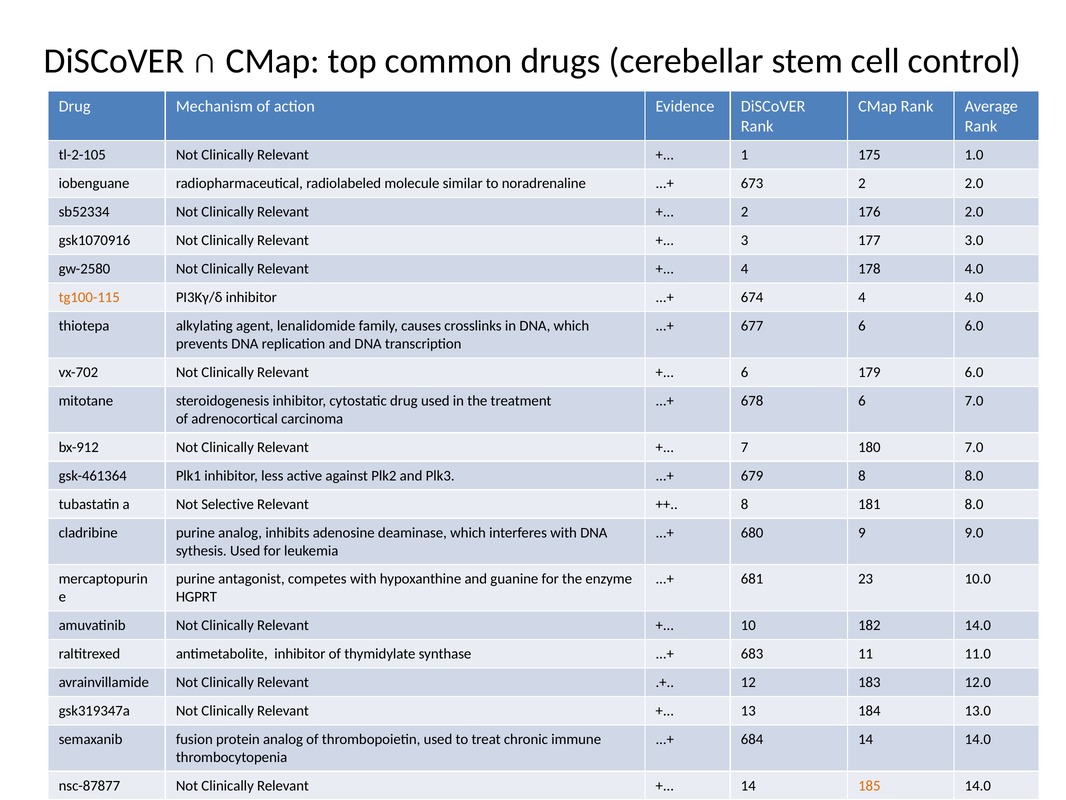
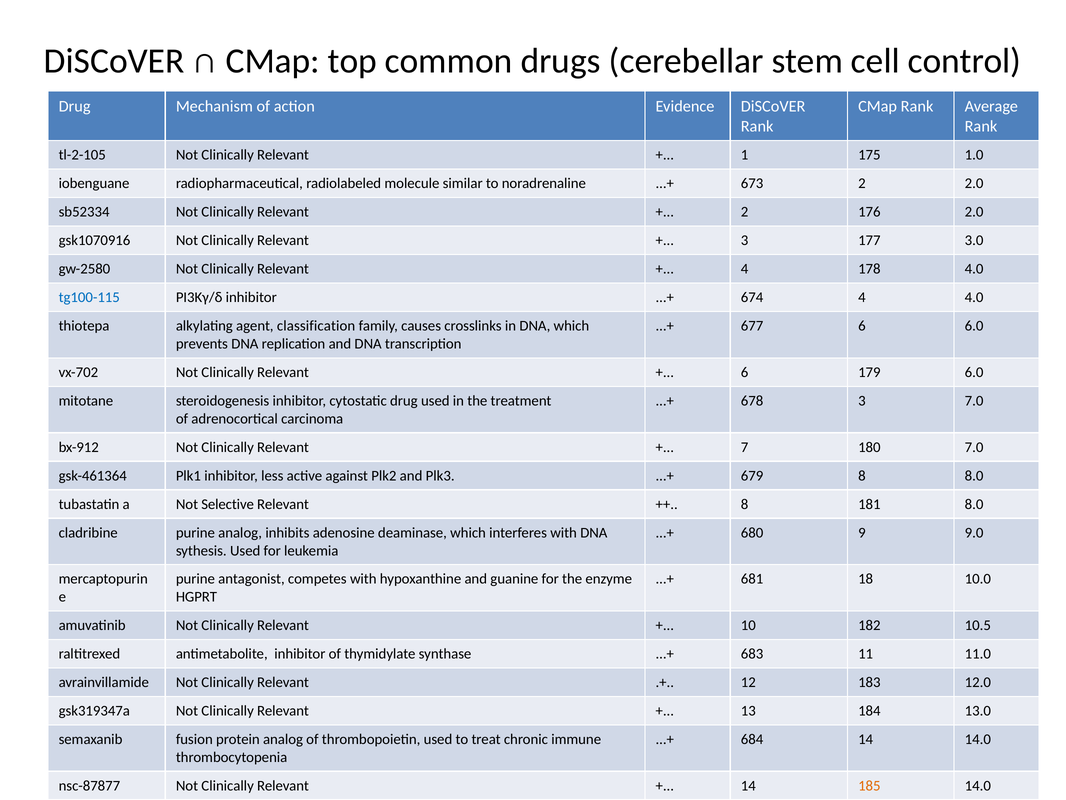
tg100-115 colour: orange -> blue (89, 297)
lenalidomide: lenalidomide -> classification (316, 326)
678 6: 6 -> 3 (862, 401)
23: 23 -> 18 (866, 579)
182 14.0: 14.0 -> 10.5 (978, 625)
